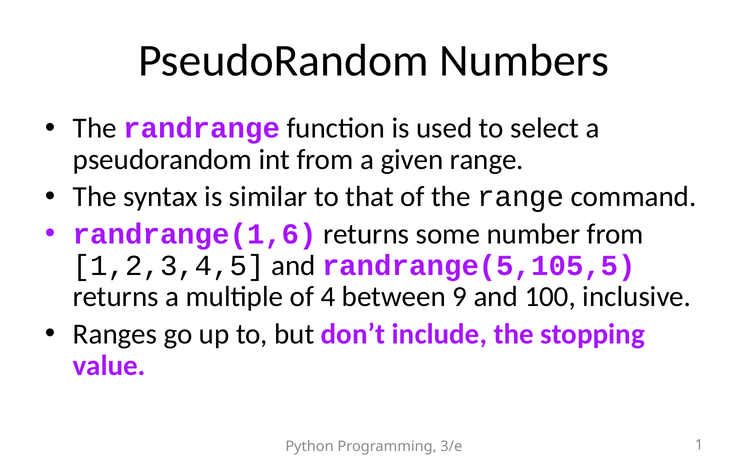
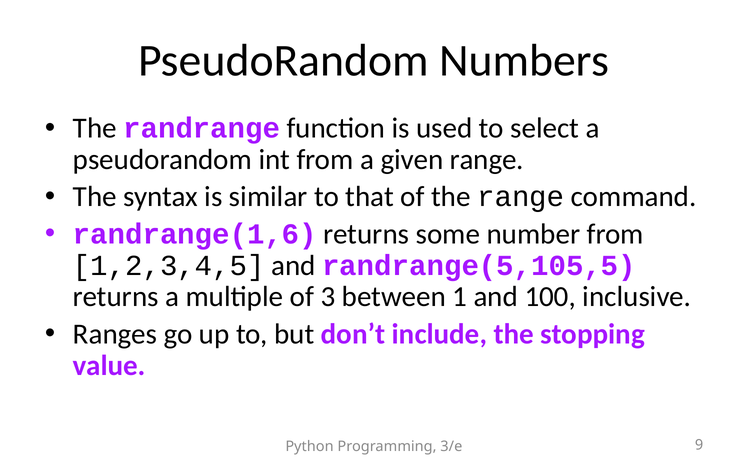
4: 4 -> 3 (328, 297)
9: 9 -> 1 (460, 297)
1: 1 -> 9 (699, 446)
